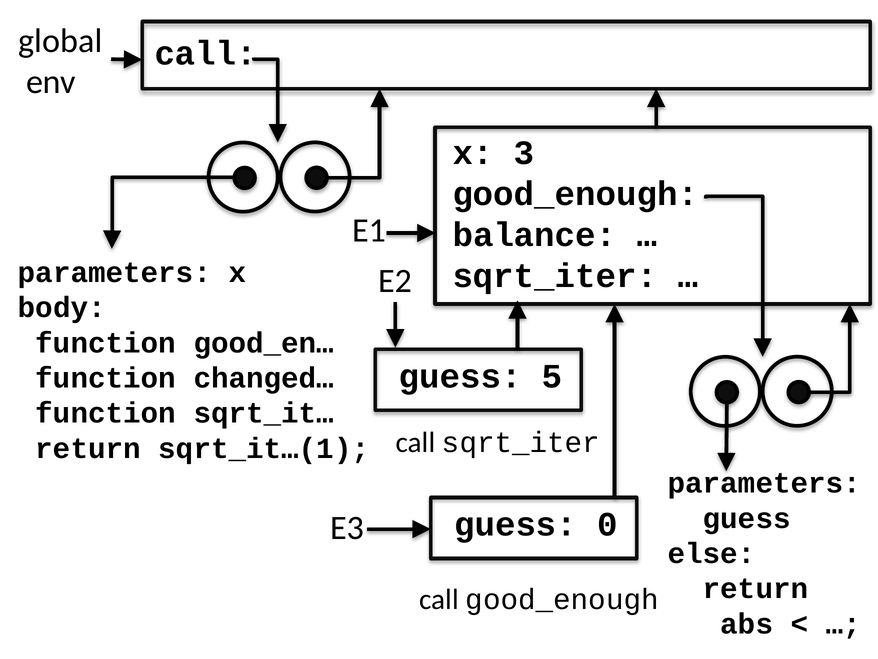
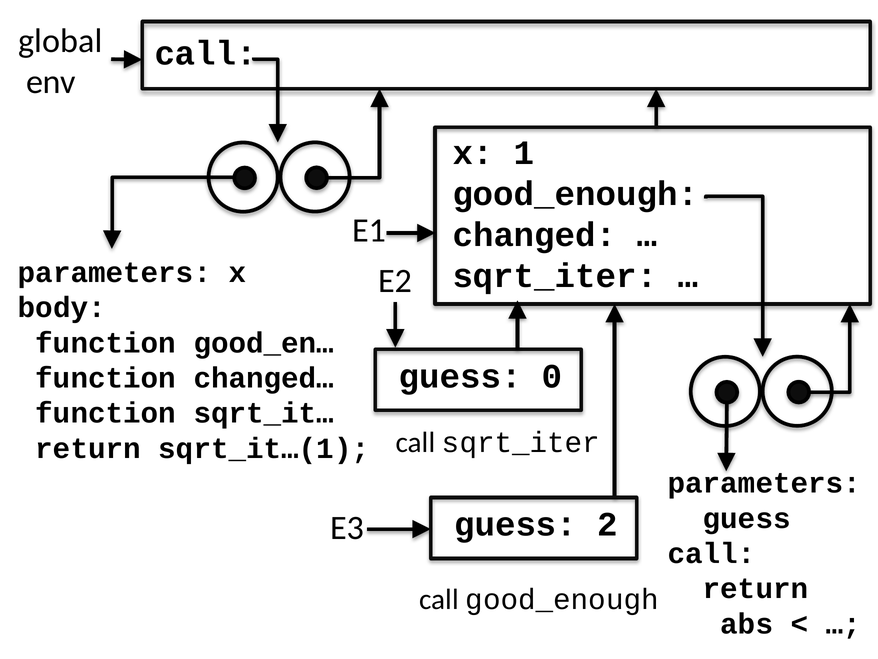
3: 3 -> 1 (524, 153)
balance: balance -> changed (534, 235)
5: 5 -> 0 (552, 376)
0: 0 -> 2 (608, 524)
else: else -> call (712, 553)
